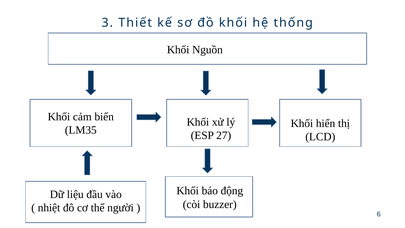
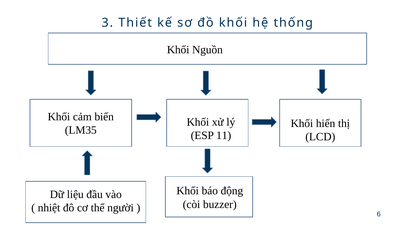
27: 27 -> 11 (224, 135)
